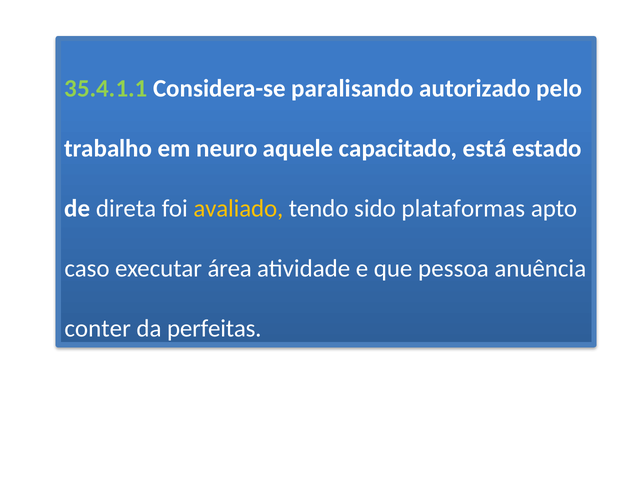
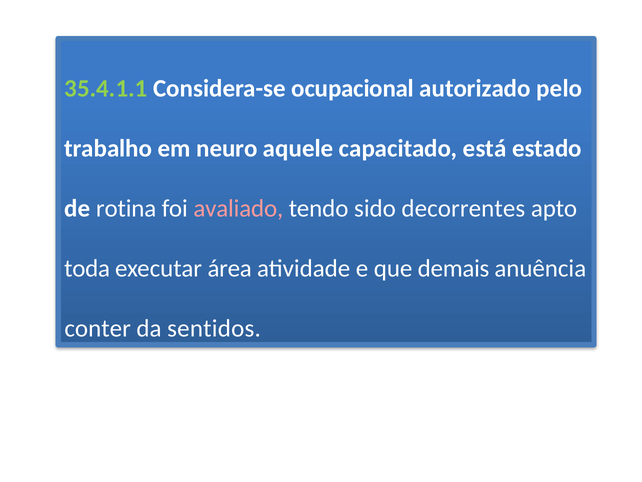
paralisando: paralisando -> ocupacional (353, 88)
direta: direta -> rotina (126, 208)
avaliado colour: yellow -> pink (238, 208)
plataformas: plataformas -> decorrentes (463, 208)
caso: caso -> toda (87, 268)
pessoa: pessoa -> demais (454, 268)
perfeitas: perfeitas -> sentidos (214, 328)
